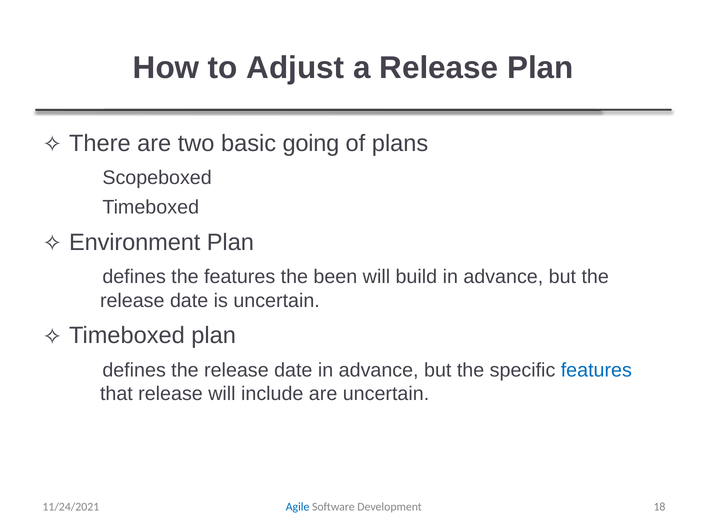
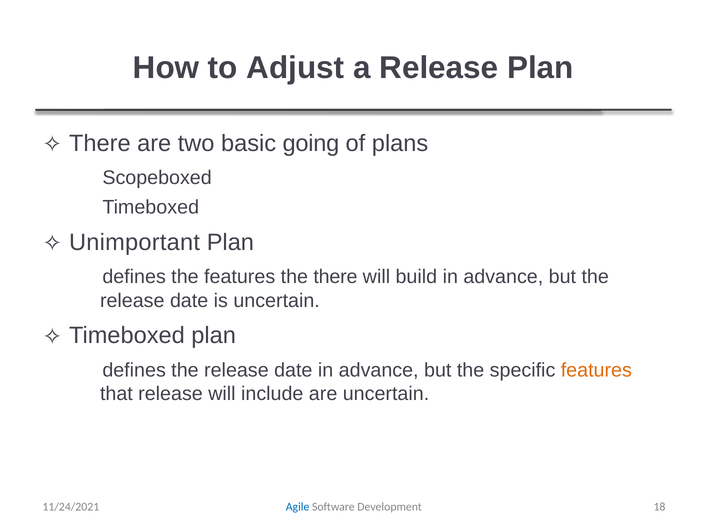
Environment: Environment -> Unimportant (134, 242)
the been: been -> there (335, 277)
features colour: blue -> orange (596, 370)
